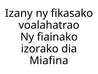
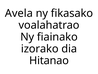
Izany: Izany -> Avela (19, 13)
Miafina: Miafina -> Hitanao (49, 60)
